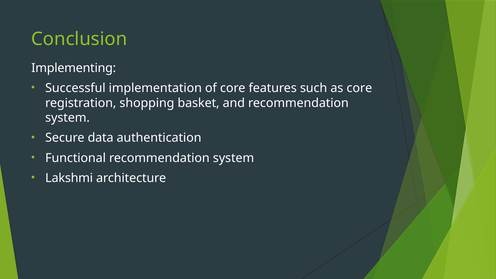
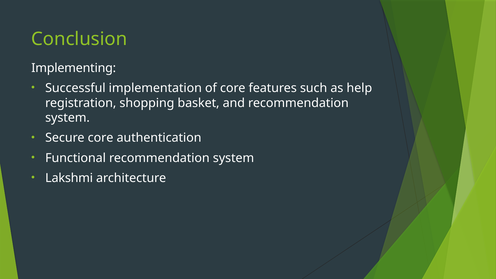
as core: core -> help (359, 88)
Secure data: data -> core (101, 138)
